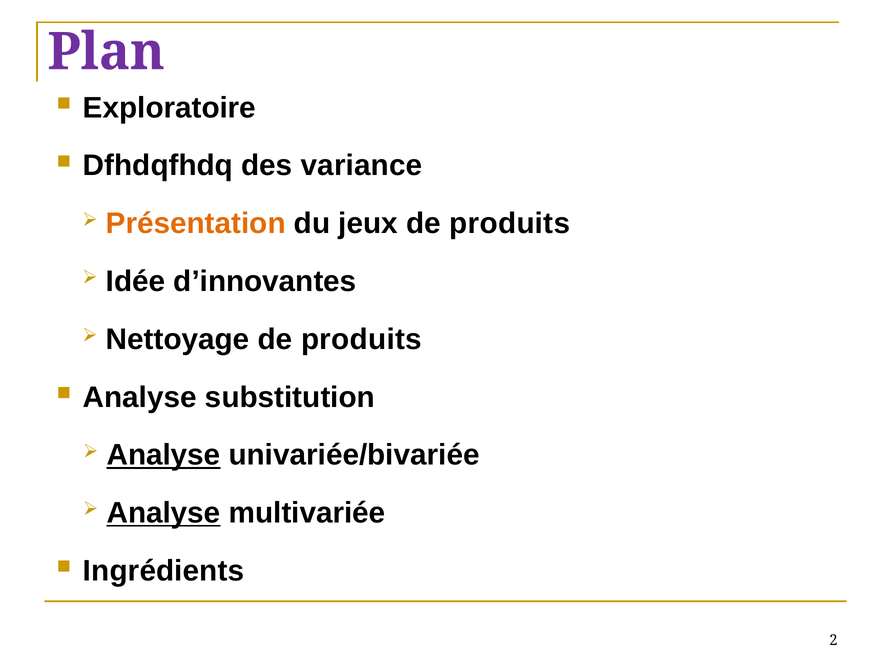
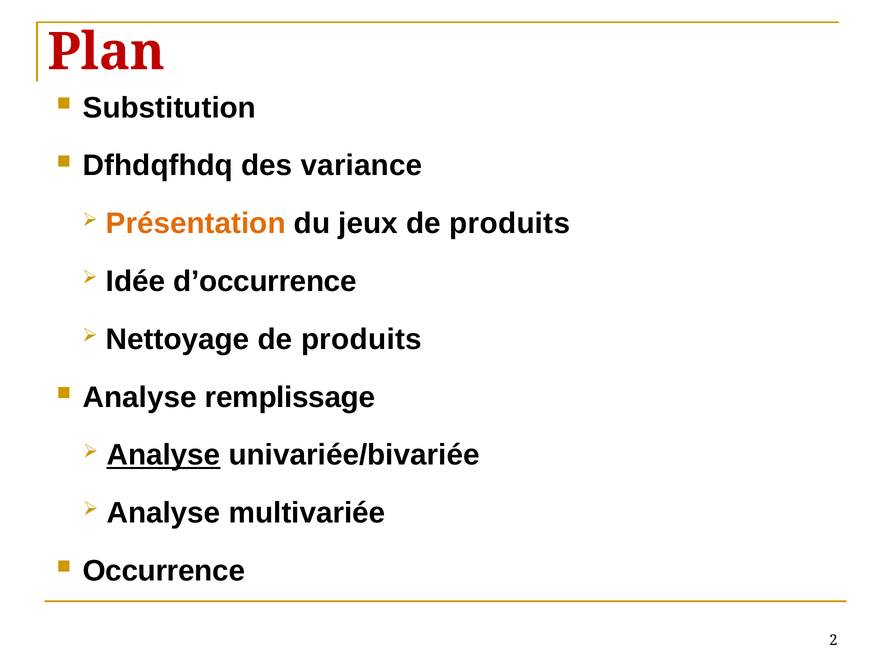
Plan colour: purple -> red (106, 52)
Exploratoire: Exploratoire -> Substitution (169, 108)
d’innovantes: d’innovantes -> d’occurrence (265, 282)
substitution: substitution -> remplissage (290, 397)
Analyse underline: present -> none (164, 513)
Ingrédients: Ingrédients -> Occurrence (164, 571)
